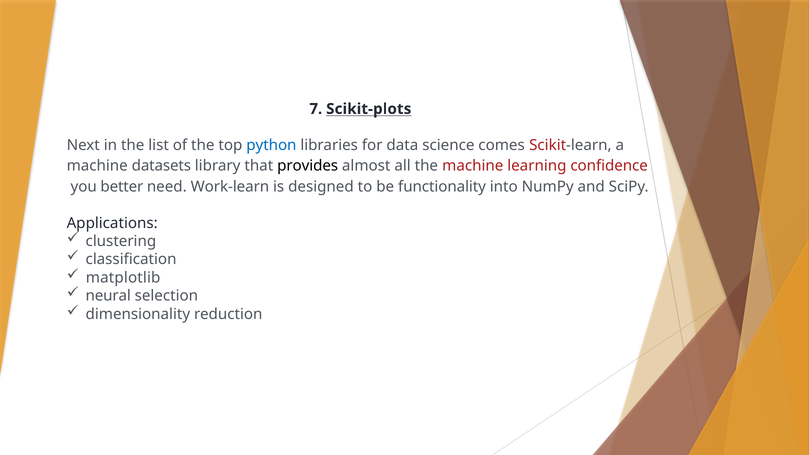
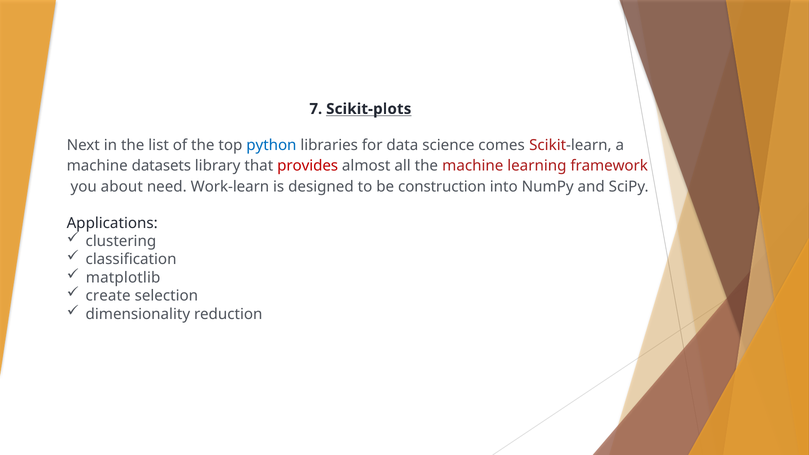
provides colour: black -> red (308, 166)
confidence: confidence -> framework (609, 166)
better: better -> about (122, 187)
functionality: functionality -> construction (442, 187)
neural: neural -> create (108, 296)
